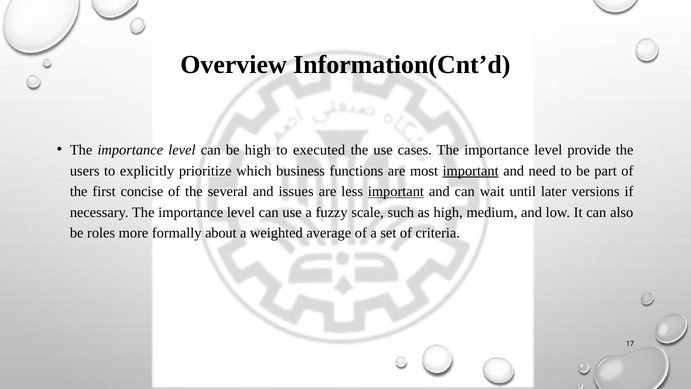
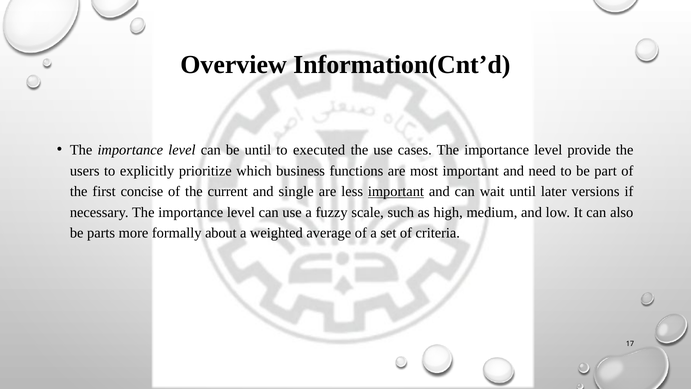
be high: high -> until (258, 150)
important underline: present -> none (471, 171)
several: several -> current (228, 191)
issues: issues -> single (296, 191)
roles: roles -> parts (101, 233)
